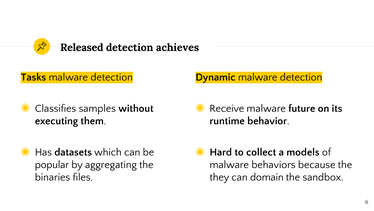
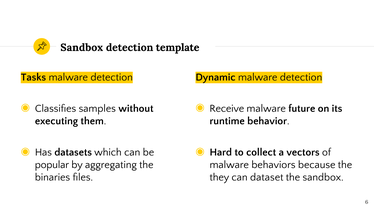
Released: Released -> Sandbox (82, 47)
achieves: achieves -> template (178, 47)
models: models -> vectors (303, 152)
domain: domain -> dataset (267, 177)
